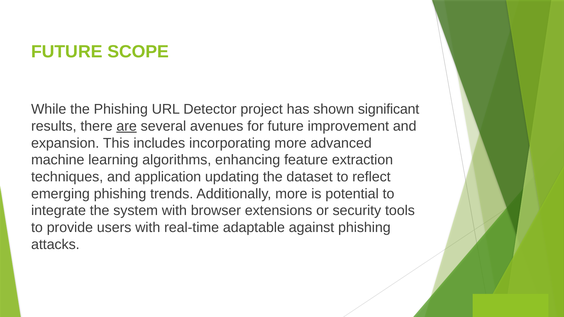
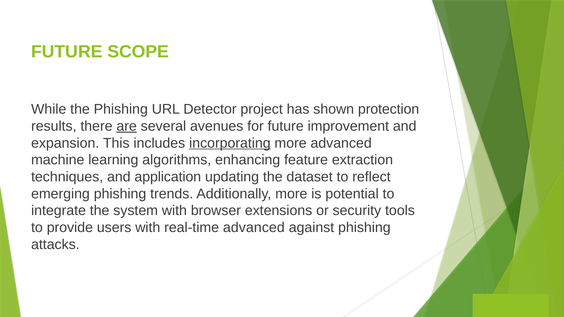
significant: significant -> protection (389, 109)
incorporating underline: none -> present (230, 143)
real-time adaptable: adaptable -> advanced (254, 228)
